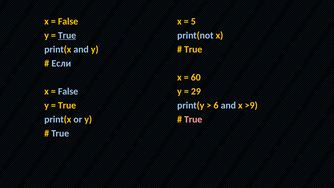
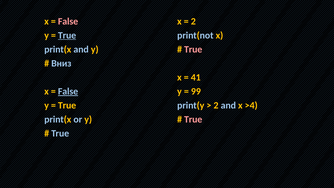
False colour: yellow -> pink (68, 21)
5: 5 -> 2 (193, 21)
True colour: yellow -> pink (193, 49)
Если: Если -> Вниз (61, 63)
60: 60 -> 41 (196, 77)
False underline: none -> present (68, 91)
29: 29 -> 99 (196, 91)
6: 6 -> 2 (216, 105)
>9: >9 -> >4 (251, 105)
